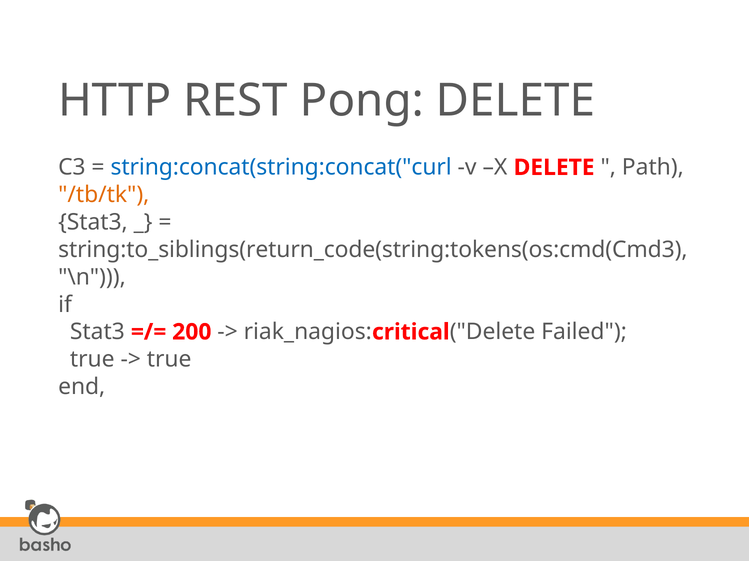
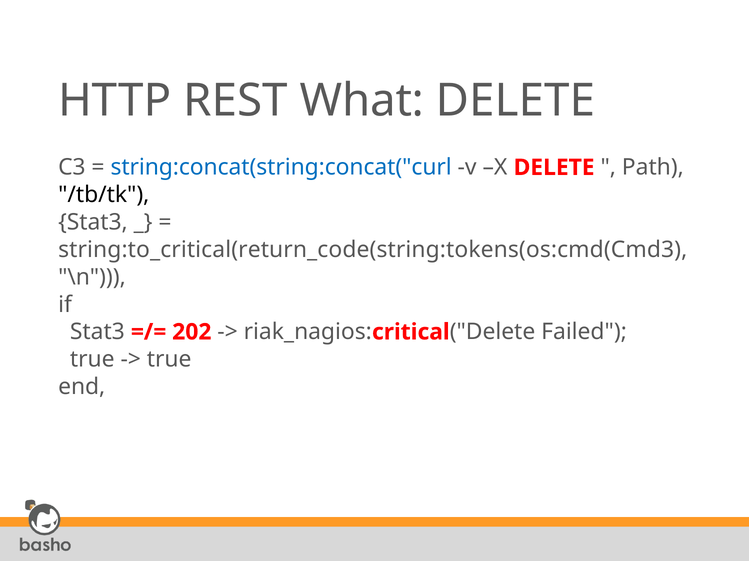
Pong: Pong -> What (362, 101)
/tb/tk colour: orange -> black (104, 195)
string:to_siblings(return_code(string:tokens(os:cmd(Cmd3: string:to_siblings(return_code(string:tokens(os:cmd(Cmd3 -> string:to_critical(return_code(string:tokens(os:cmd(Cmd3 (373, 250)
200: 200 -> 202 (192, 332)
